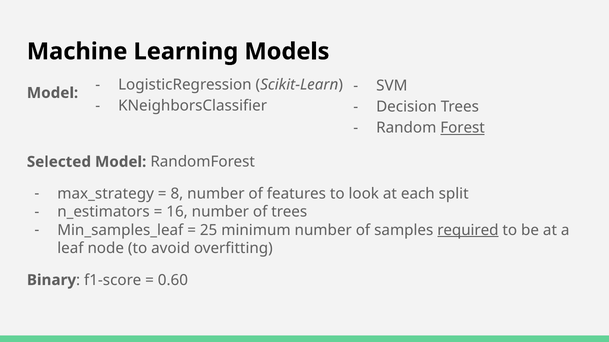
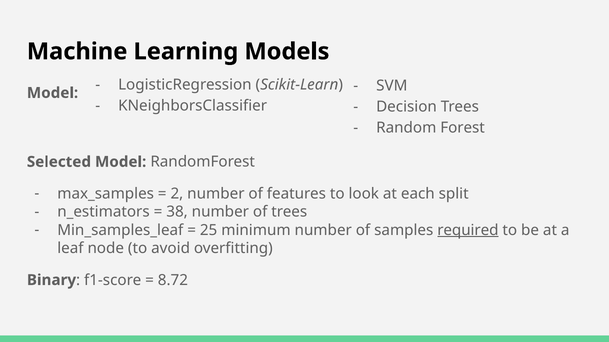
Forest underline: present -> none (463, 128)
max_strategy: max_strategy -> max_samples (106, 194)
8: 8 -> 2 (177, 194)
16: 16 -> 38 (177, 212)
0.60: 0.60 -> 8.72 (173, 280)
